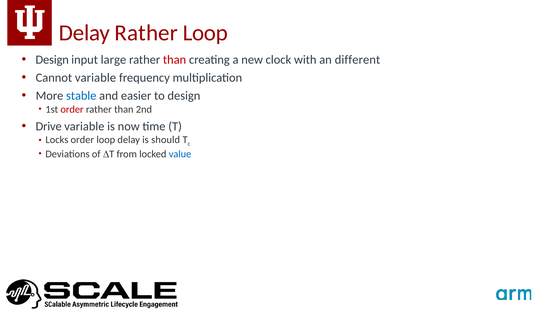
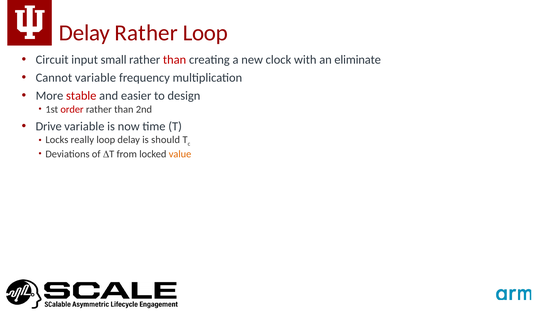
Design: Design -> Circuit (52, 60)
large: large -> small (114, 60)
different: different -> eliminate (358, 60)
stable colour: blue -> red (81, 96)
Locks order: order -> really (82, 140)
value colour: blue -> orange (180, 154)
